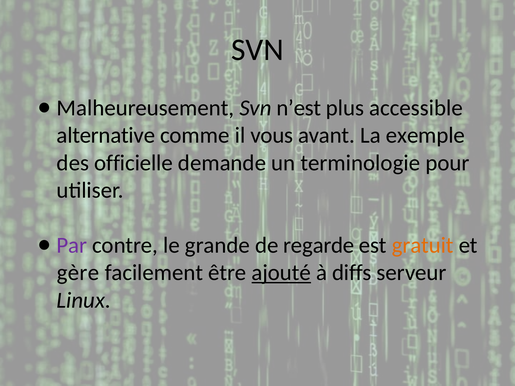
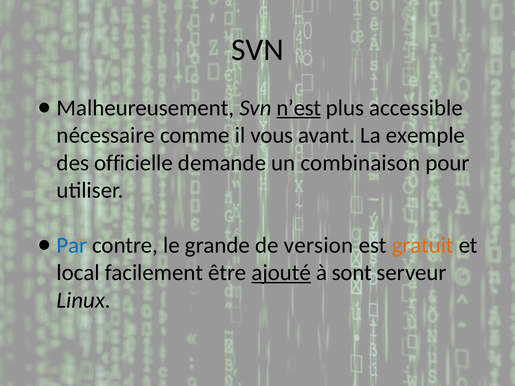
n’est underline: none -> present (299, 108)
alternative: alternative -> nécessaire (106, 136)
terminologie: terminologie -> combinaison (360, 163)
Par colour: purple -> blue (72, 245)
regarde: regarde -> version (319, 245)
gère: gère -> local (78, 273)
diffs: diffs -> sont (352, 273)
